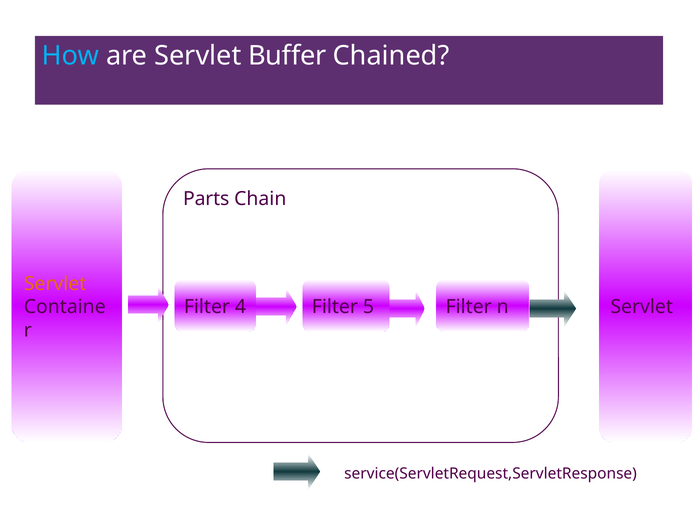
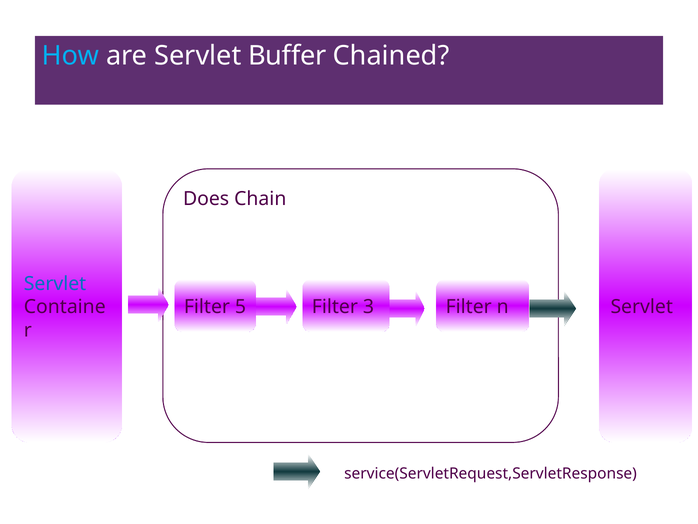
Parts: Parts -> Does (206, 198)
Servlet colour: orange -> blue (55, 283)
4: 4 -> 5 (241, 307)
5: 5 -> 3 (368, 307)
